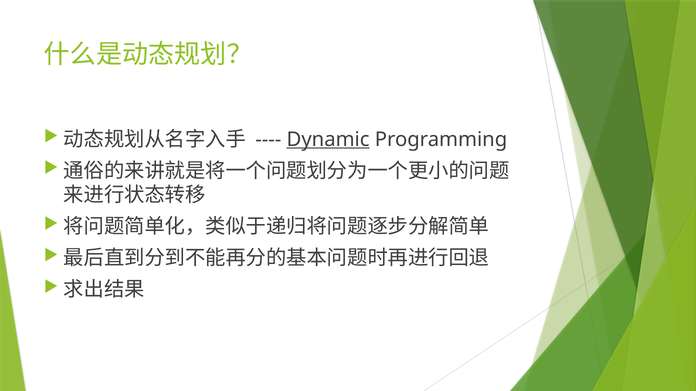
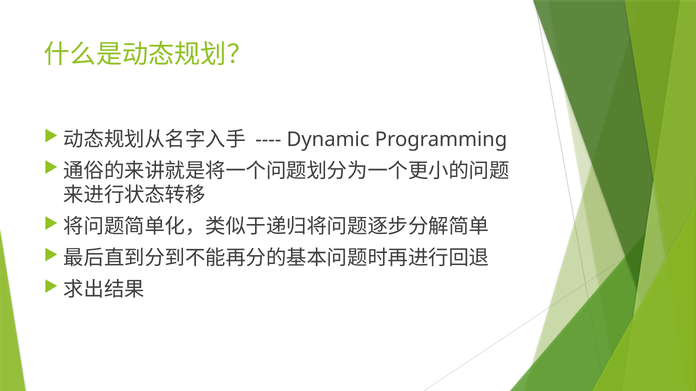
Dynamic underline: present -> none (328, 140)
